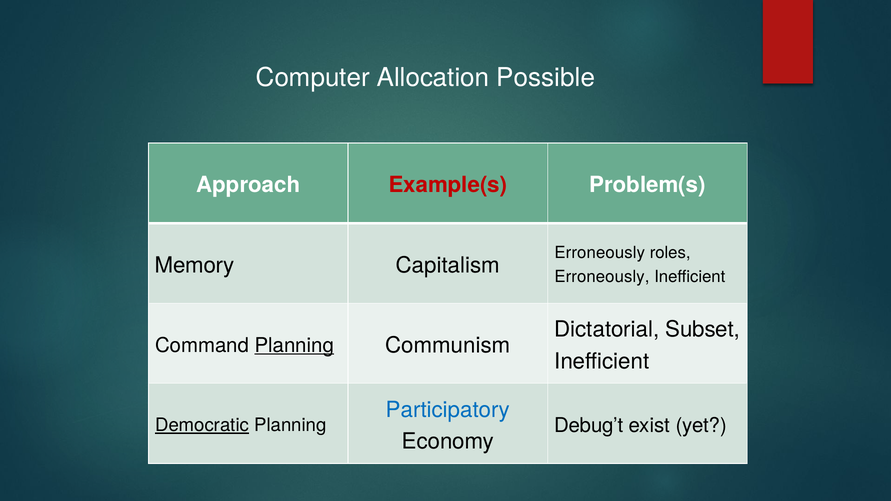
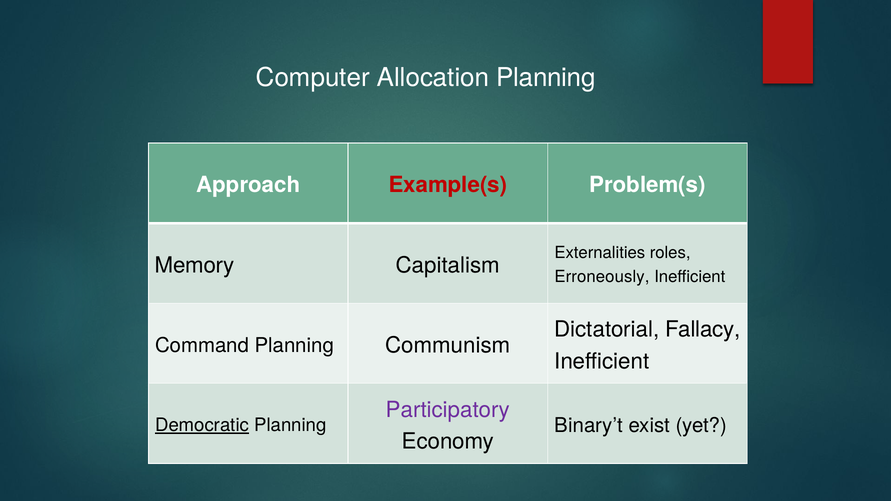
Allocation Possible: Possible -> Planning (546, 78)
Erroneously: Erroneously -> Externalities (600, 253)
Subset: Subset -> Fallacy (703, 330)
Planning underline: present -> none (294, 345)
Participatory colour: blue -> purple (448, 410)
Debug’t: Debug’t -> Binary’t (589, 426)
